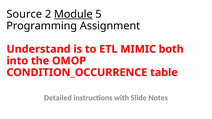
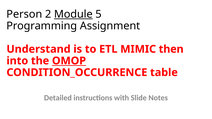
Source: Source -> Person (24, 14)
both: both -> then (171, 49)
OMOP underline: none -> present (69, 61)
